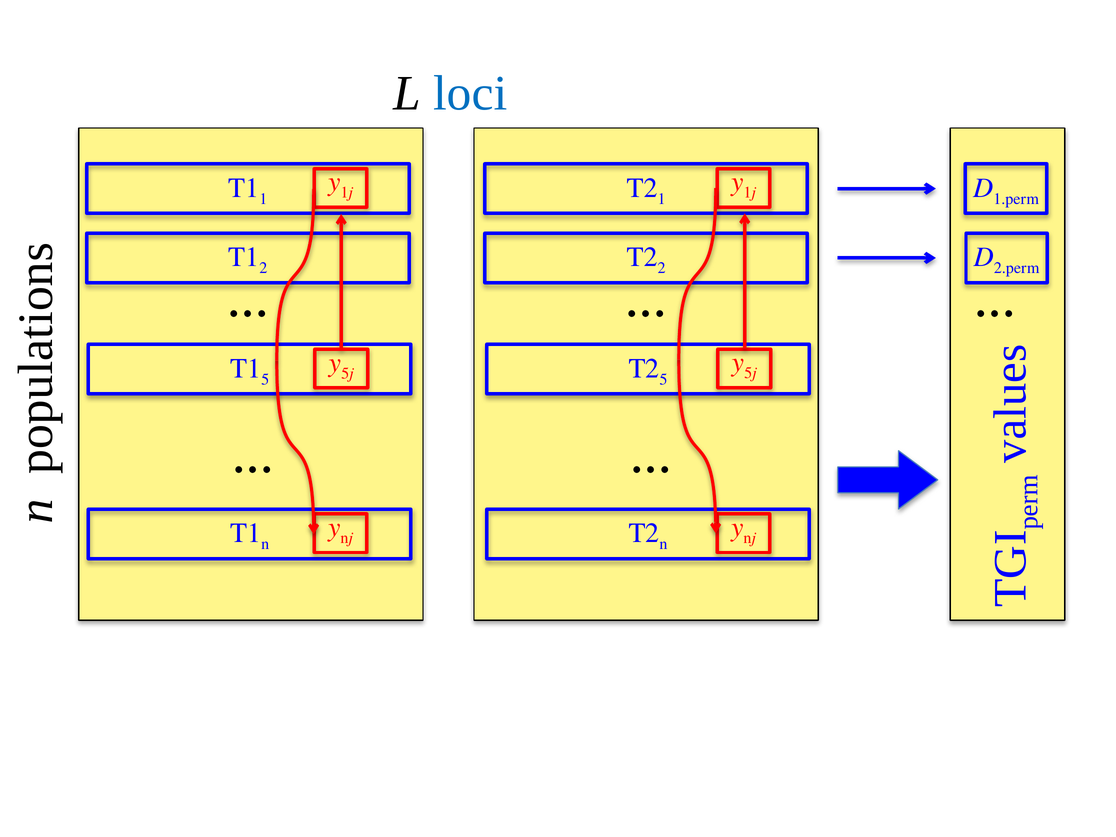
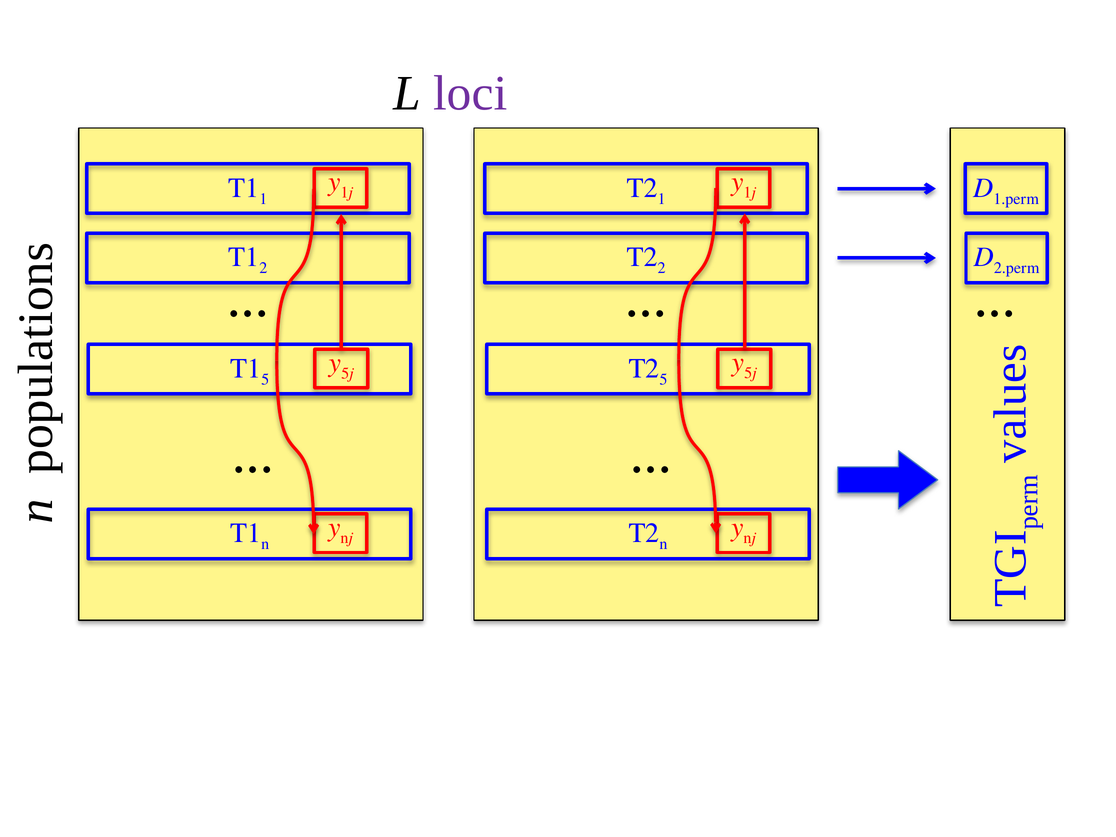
loci colour: blue -> purple (470, 93)
